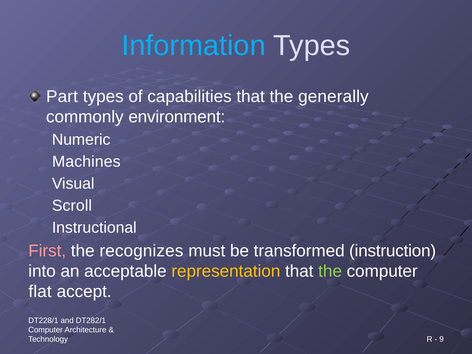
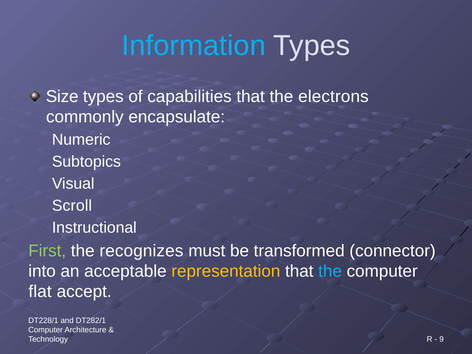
Part: Part -> Size (62, 96)
generally: generally -> electrons (333, 96)
environment: environment -> encapsulate (177, 117)
Machines: Machines -> Subtopics (86, 162)
First colour: pink -> light green (47, 251)
instruction: instruction -> connector (393, 251)
the colour: light green -> light blue (330, 271)
